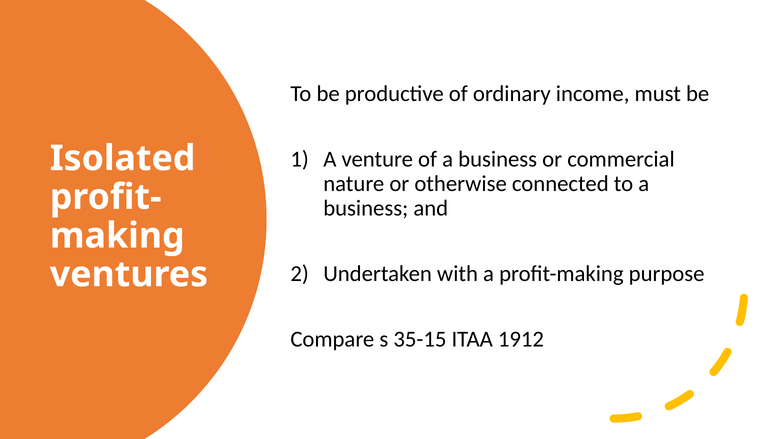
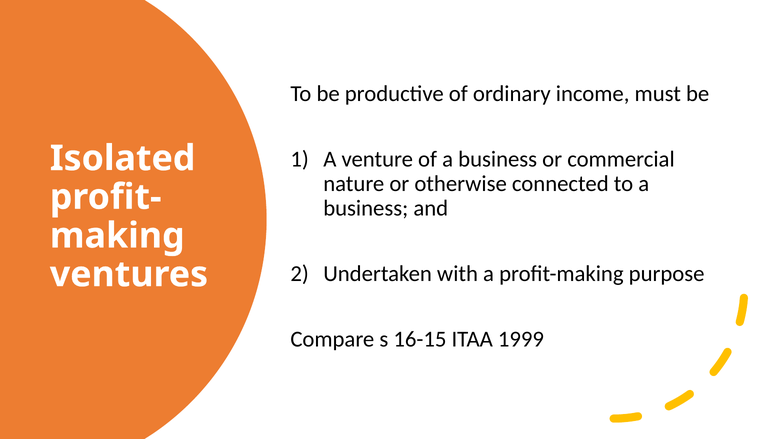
35-15: 35-15 -> 16-15 (420, 339)
1912: 1912 -> 1999 (521, 339)
